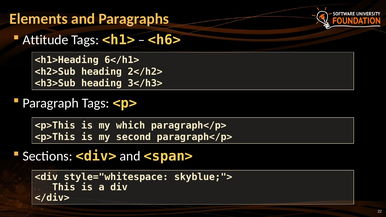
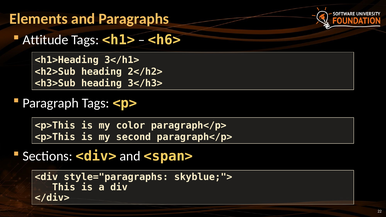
6</h1>: 6</h1> -> 3</h1> (122, 60)
which: which -> color (131, 125)
style="whitespace: style="whitespace -> style="paragraphs (116, 177)
